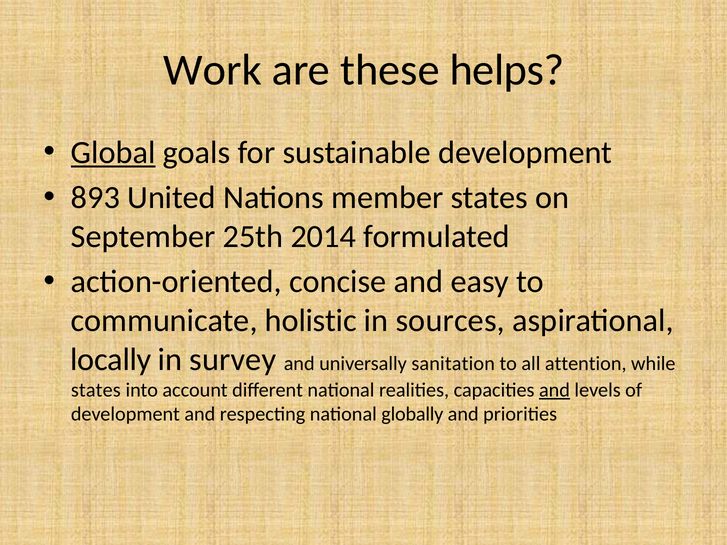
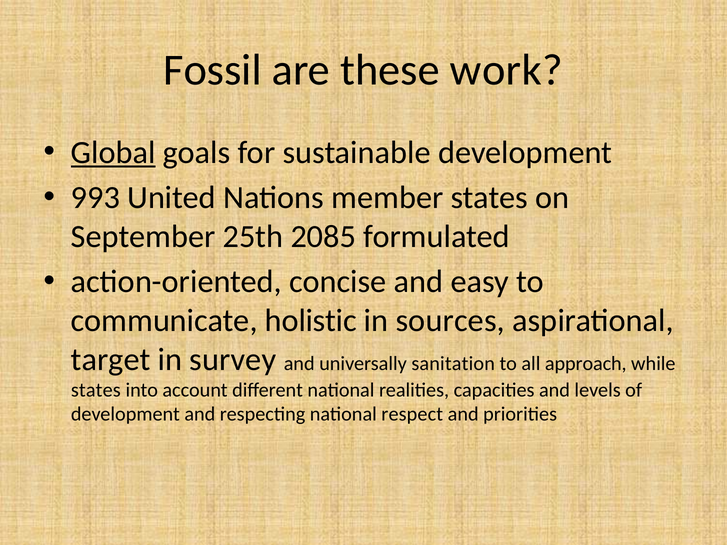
Work: Work -> Fossil (212, 70)
helps: helps -> work (506, 70)
893: 893 -> 993 (95, 198)
2014: 2014 -> 2085 (323, 237)
locally: locally -> target (111, 360)
attention: attention -> approach (586, 364)
and underline: present -> none (554, 390)
globally: globally -> respect (412, 415)
